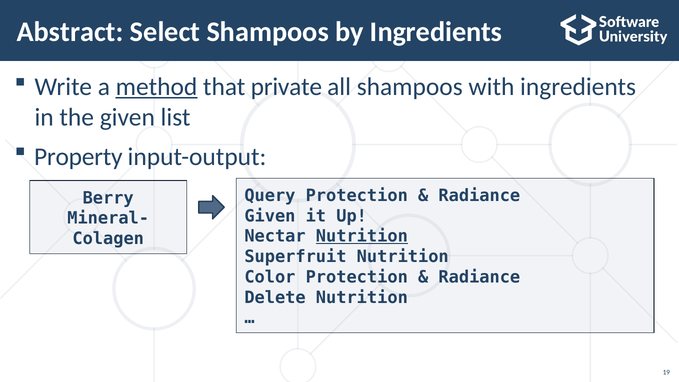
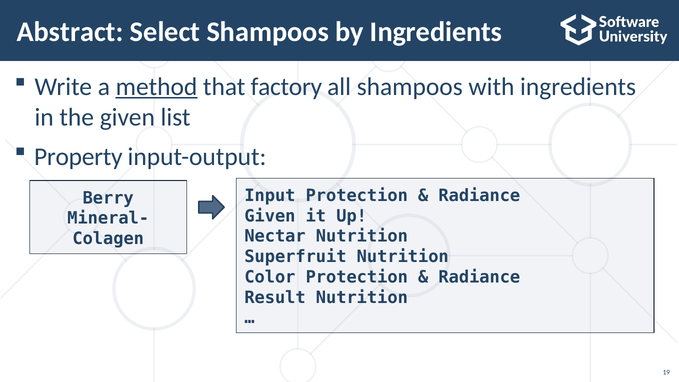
private: private -> factory (286, 87)
Query: Query -> Input (270, 196)
Nutrition underline: present -> none (362, 236)
Delete: Delete -> Result (275, 297)
